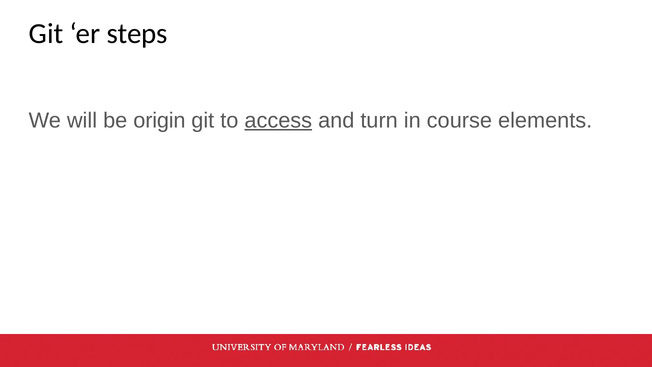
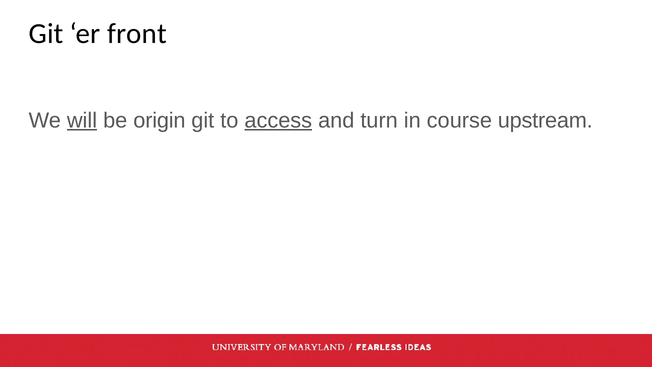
steps: steps -> front (137, 34)
will underline: none -> present (82, 120)
elements: elements -> upstream (545, 120)
